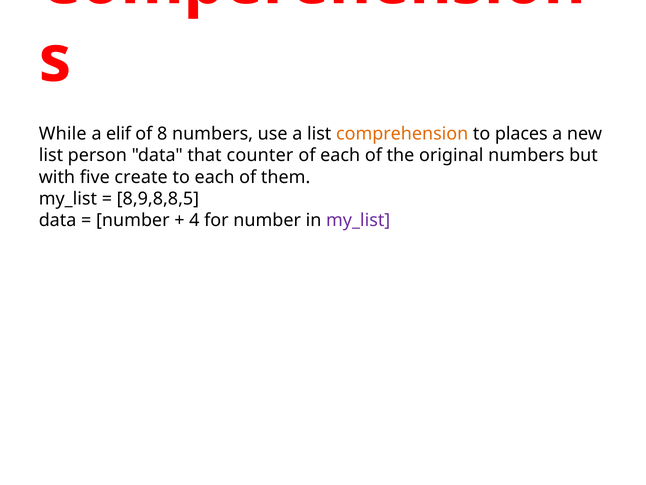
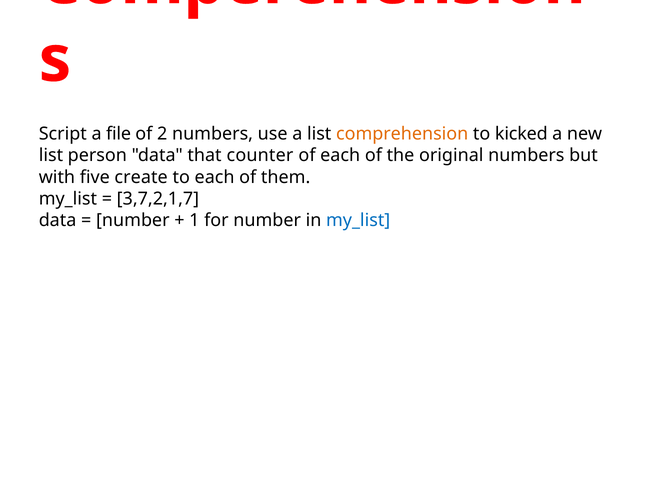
While: While -> Script (63, 134)
elif: elif -> file (119, 134)
8: 8 -> 2 (162, 134)
places: places -> kicked (521, 134)
8,9,8,8,5: 8,9,8,8,5 -> 3,7,2,1,7 (158, 198)
4: 4 -> 1 (194, 220)
my_list colour: purple -> blue (358, 220)
